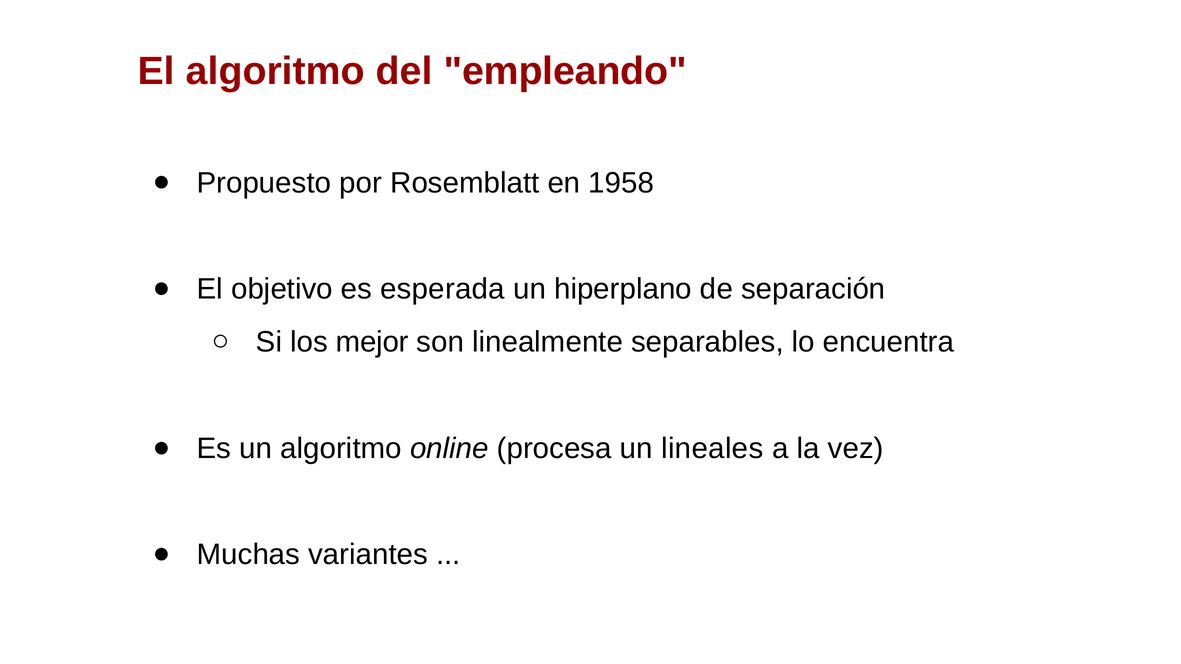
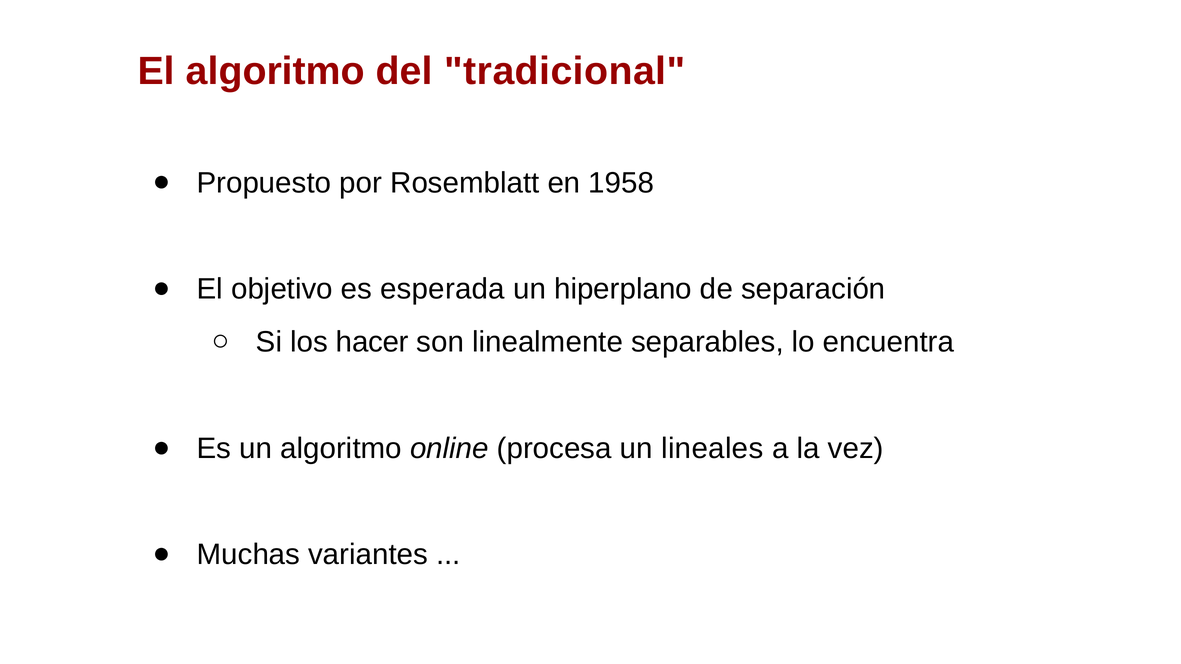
empleando: empleando -> tradicional (565, 71)
mejor: mejor -> hacer (372, 342)
